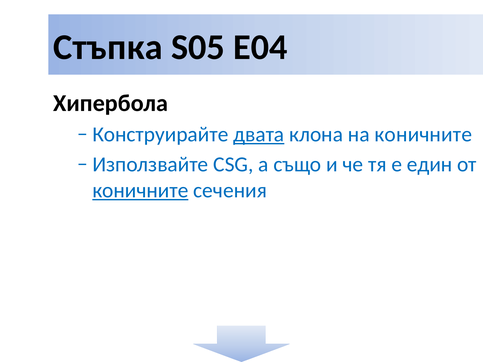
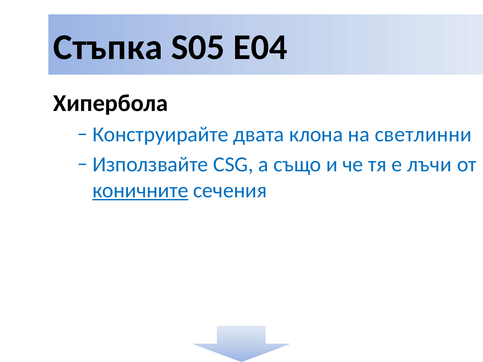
двата underline: present -> none (259, 135)
на коничните: коничните -> светлинни (423, 135)
един: един -> лъчи (429, 165)
